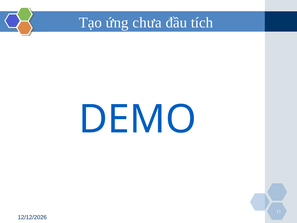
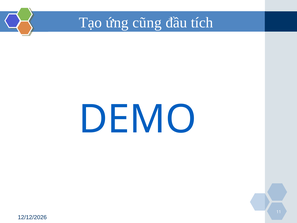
chưa: chưa -> cũng (147, 23)
